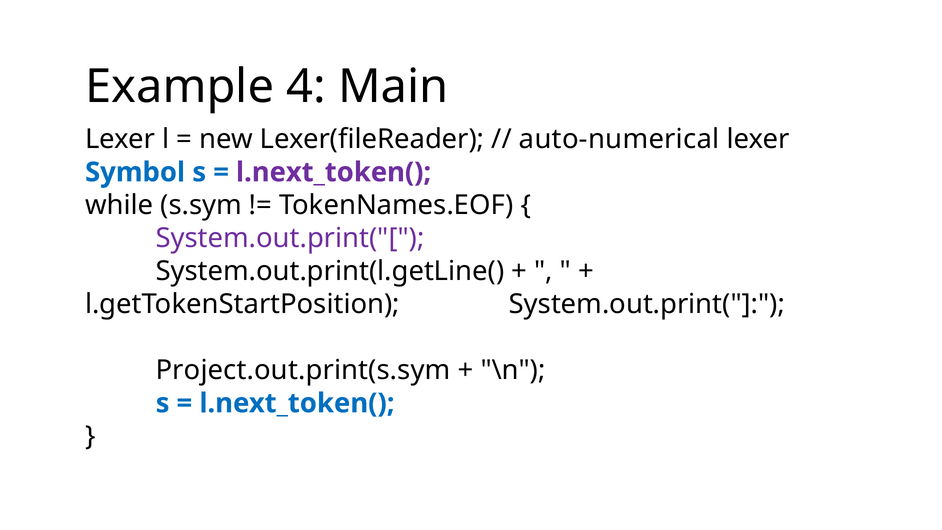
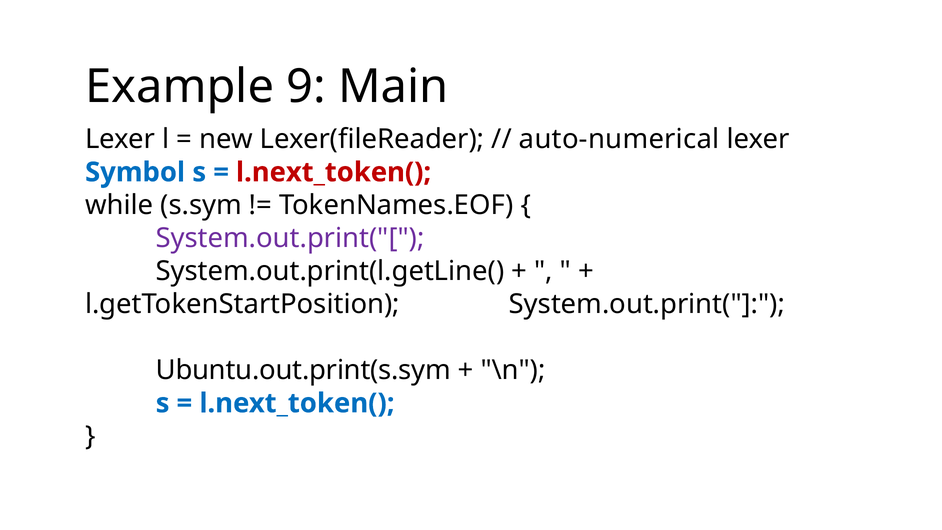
4: 4 -> 9 (306, 87)
l.next_token( colour: purple -> red (334, 172)
Project.out.print(s.sym: Project.out.print(s.sym -> Ubuntu.out.print(s.sym (303, 370)
